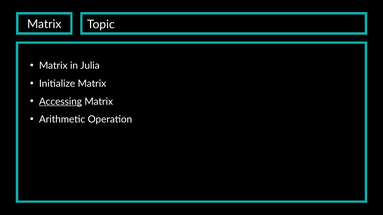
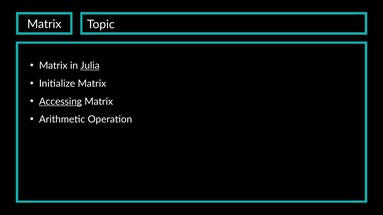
Julia underline: none -> present (90, 66)
